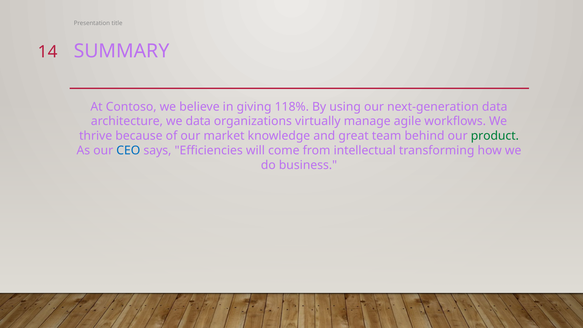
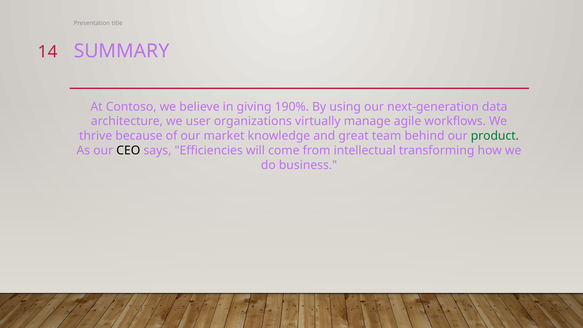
118%: 118% -> 190% (292, 107)
we data: data -> user (198, 121)
CEO colour: blue -> black (128, 150)
